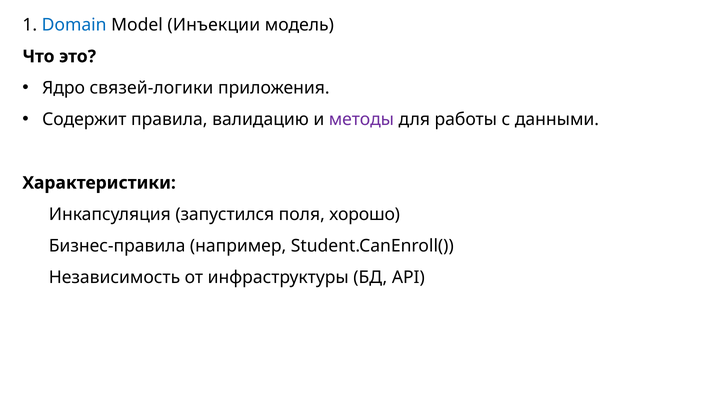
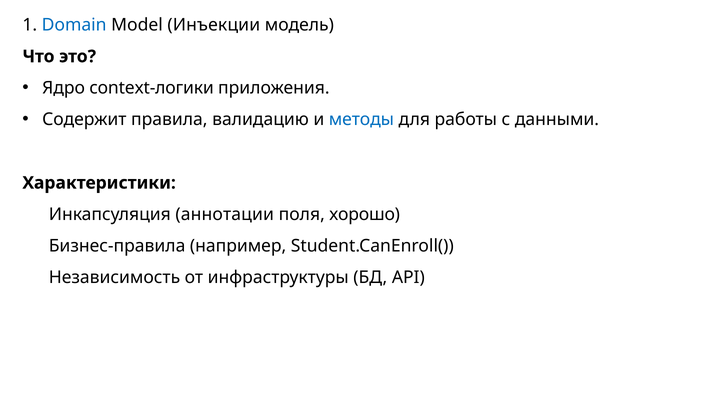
связей-логики: связей-логики -> context-логики (152, 88)
методы colour: purple -> blue (361, 119)
запустился: запустился -> аннотации (225, 214)
